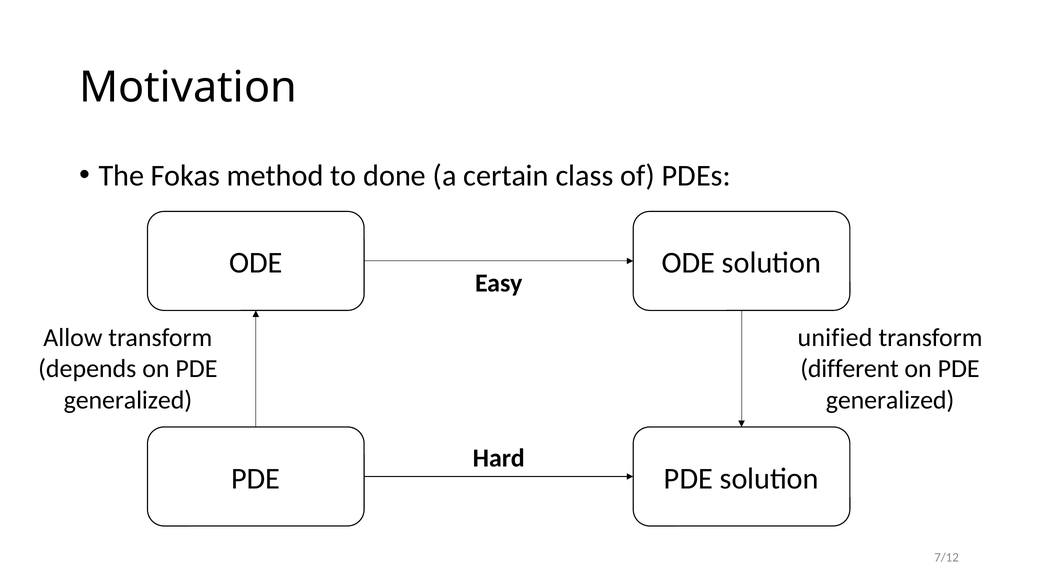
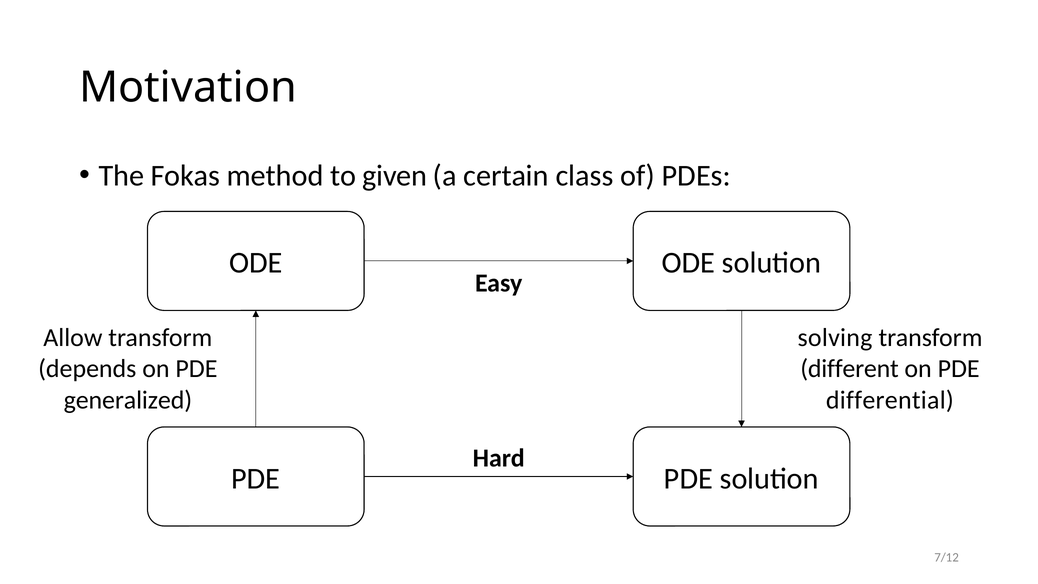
done: done -> given (395, 175)
unified: unified -> solving (835, 338)
generalized: generalized -> differential (890, 400)
